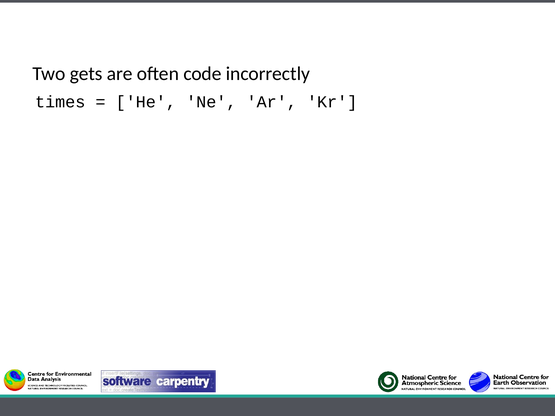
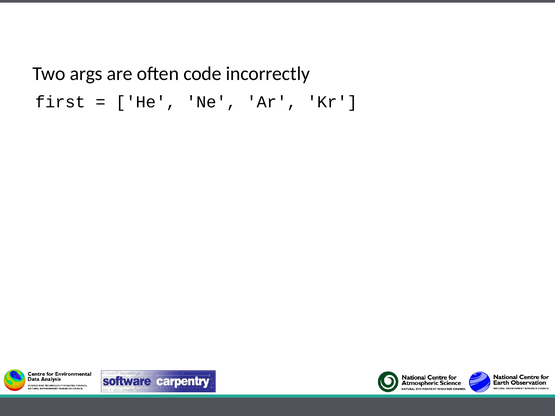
gets: gets -> args (86, 74)
times: times -> first (60, 102)
